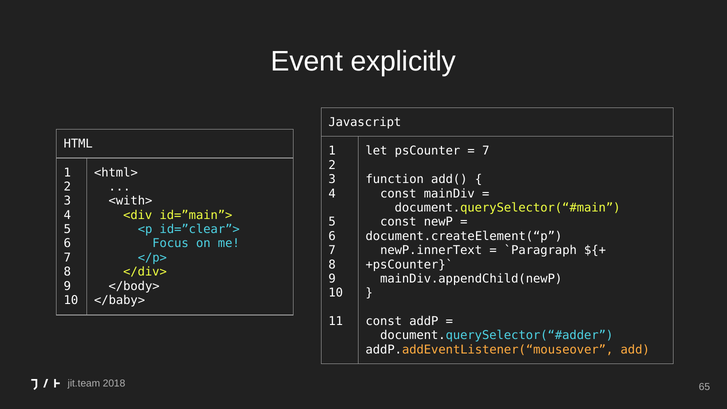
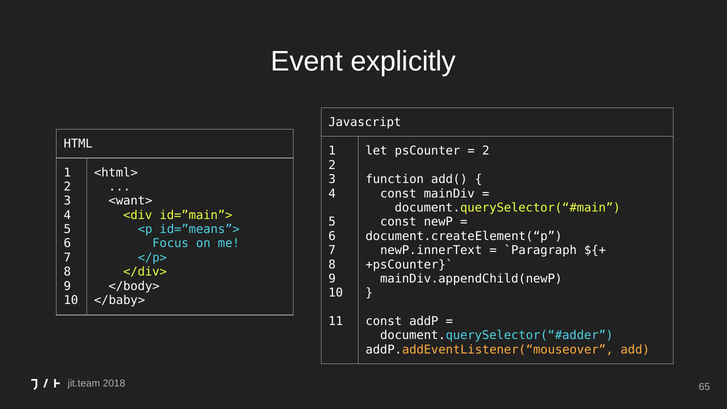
7: 7 -> 2 (486, 151)
<with>: <with> -> <want> (130, 201)
id=”clear”>: id=”clear”> -> id=”means”> (200, 229)
